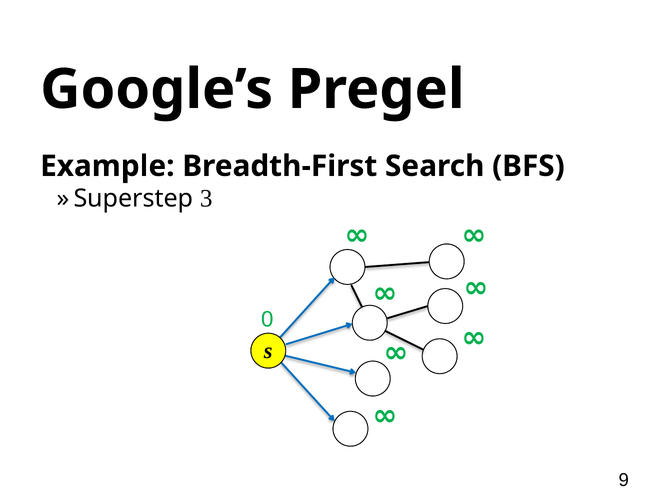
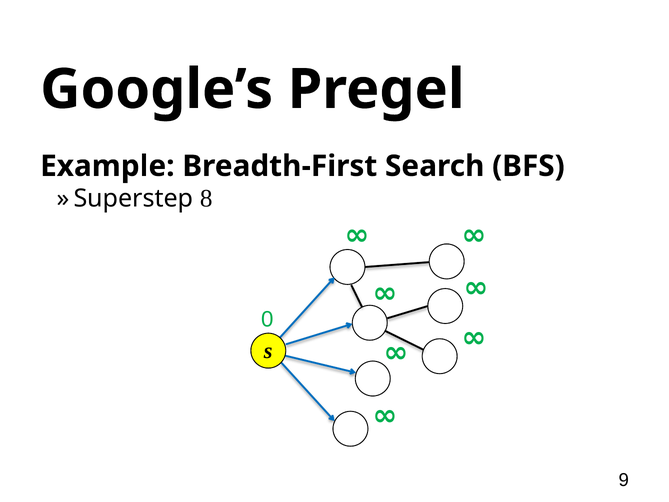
3: 3 -> 8 (206, 199)
